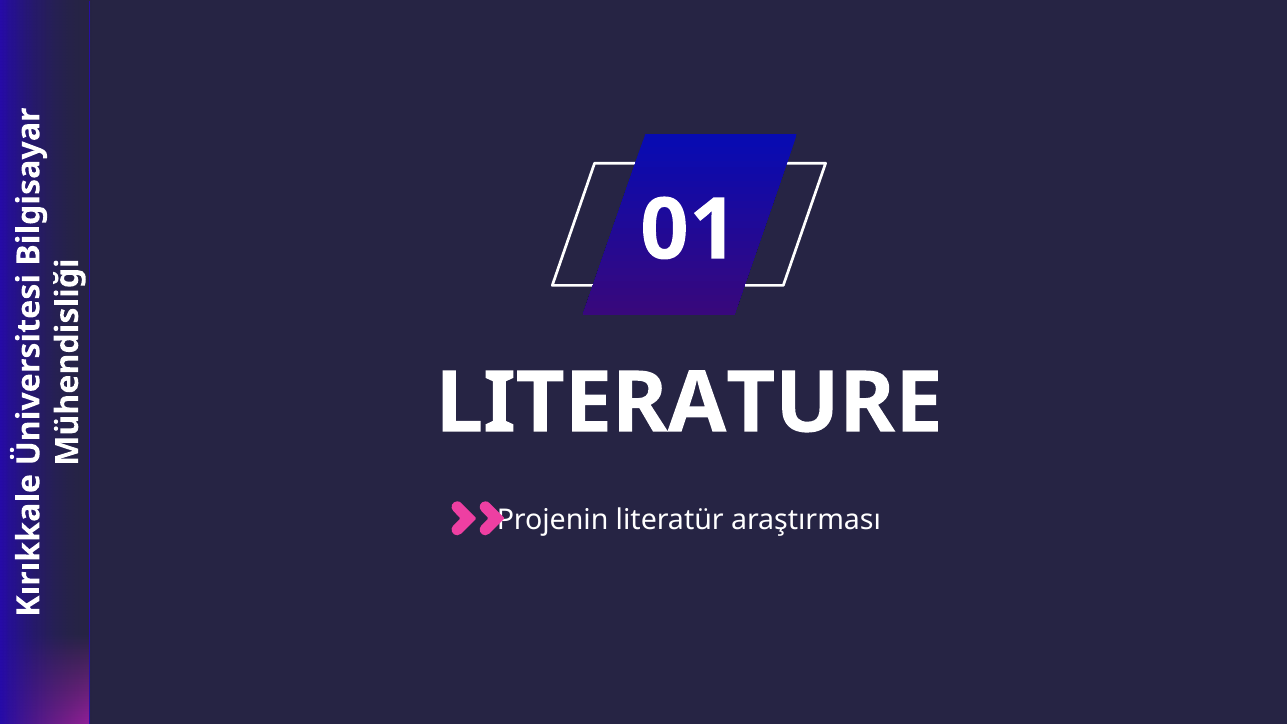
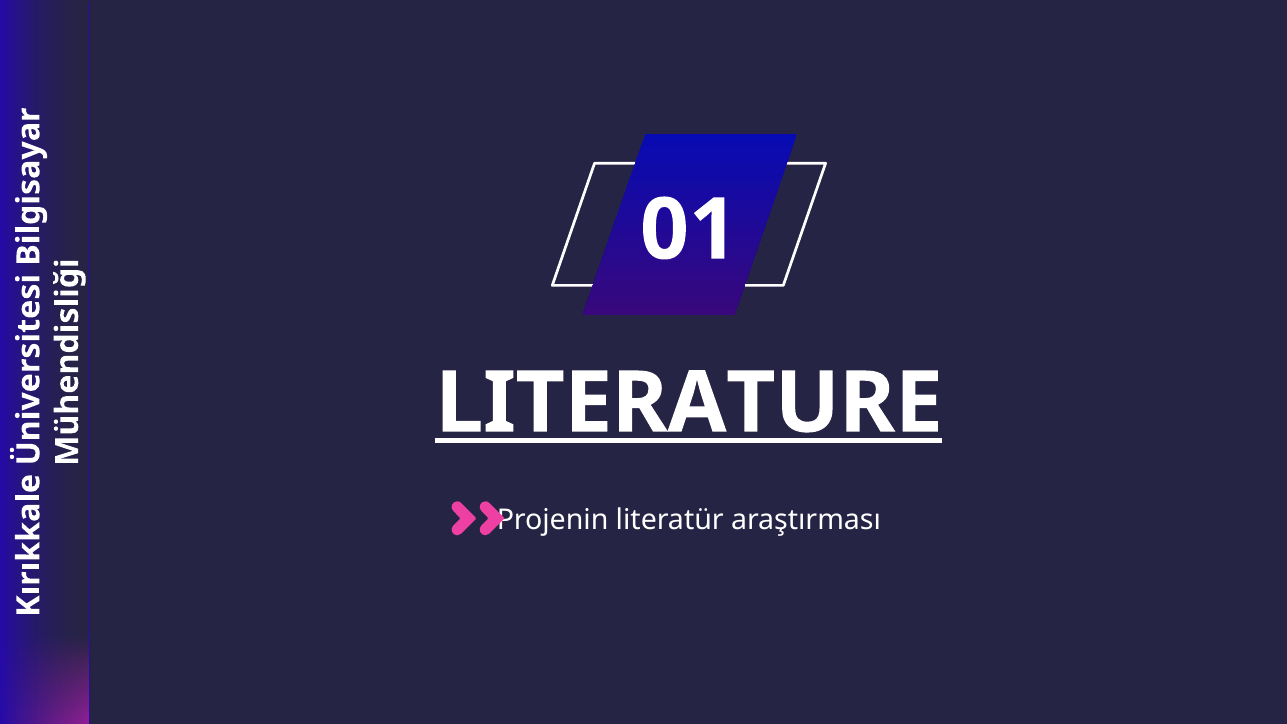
LITERATURE underline: none -> present (689, 403)
